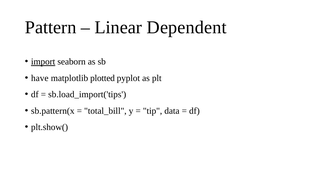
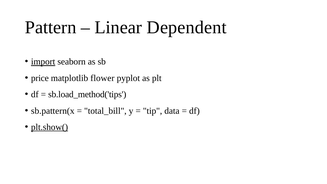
have: have -> price (40, 78)
plotted: plotted -> flower (102, 78)
sb.load_import('tips: sb.load_import('tips -> sb.load_method('tips (87, 94)
plt.show( underline: none -> present (50, 127)
